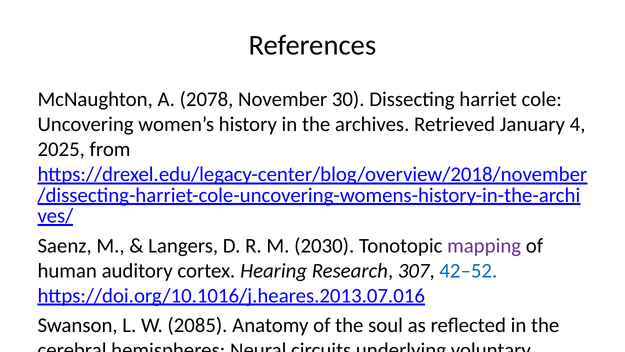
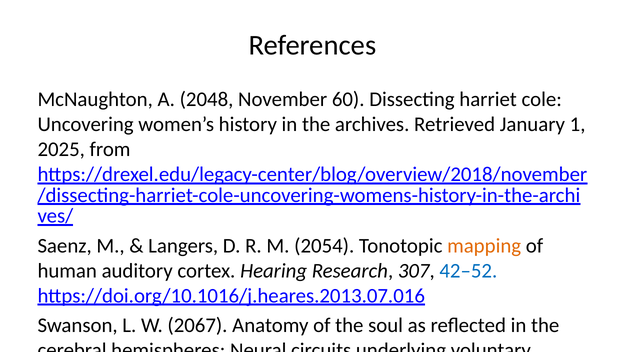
2078: 2078 -> 2048 (207, 99)
30: 30 -> 60 (348, 99)
4: 4 -> 1 (578, 124)
2030: 2030 -> 2054 (324, 245)
mapping colour: purple -> orange (484, 245)
2085: 2085 -> 2067 (197, 325)
